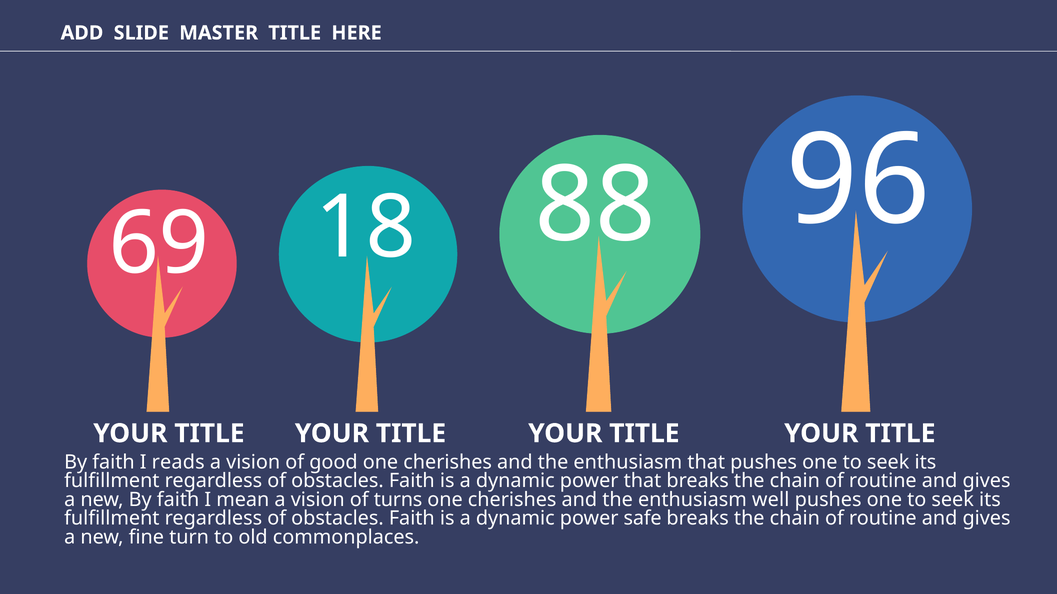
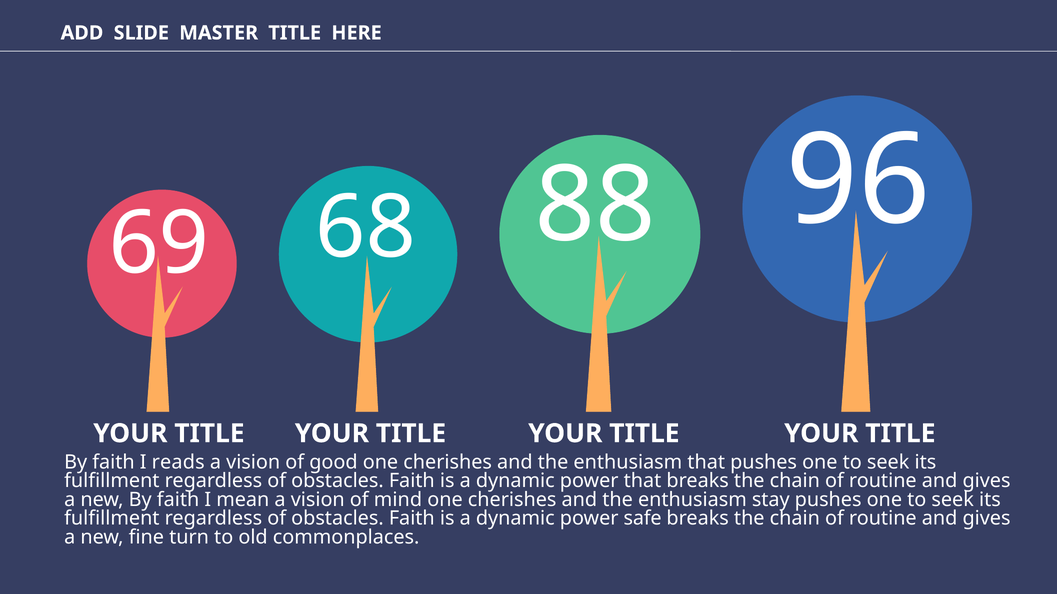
18: 18 -> 68 (366, 228)
turns: turns -> mind (398, 500)
well: well -> stay (771, 500)
